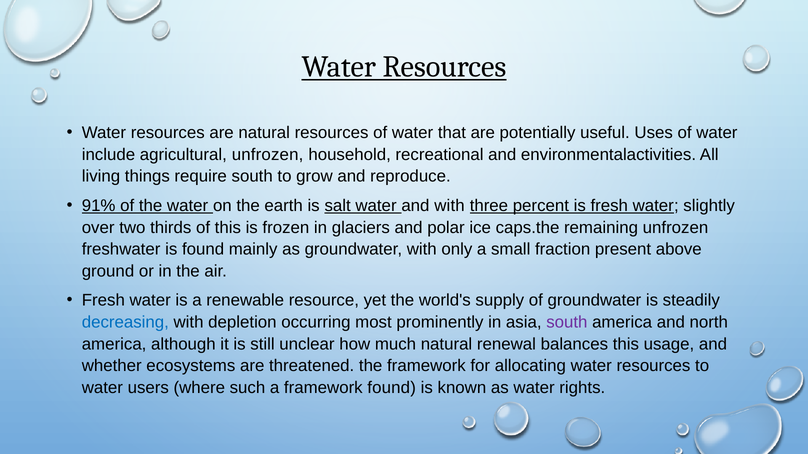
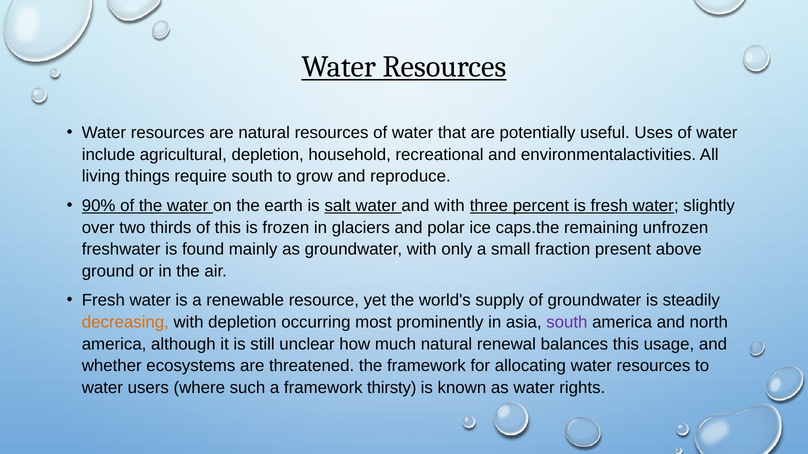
agricultural unfrozen: unfrozen -> depletion (268, 155)
91%: 91% -> 90% (99, 206)
decreasing colour: blue -> orange (125, 323)
framework found: found -> thirsty (392, 388)
